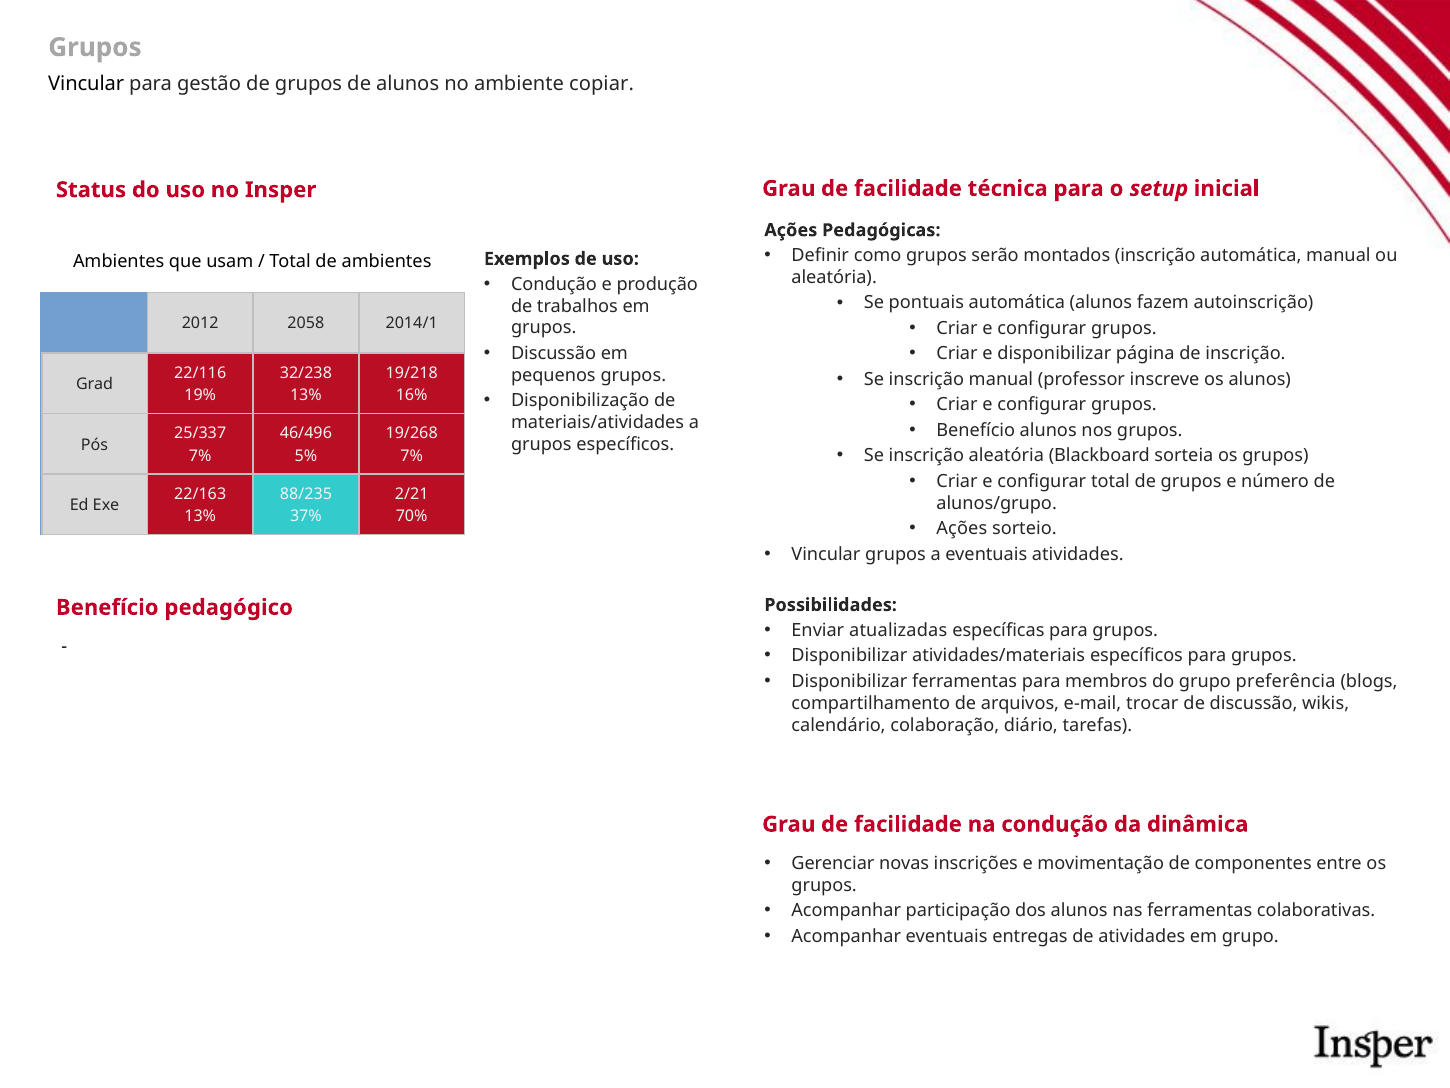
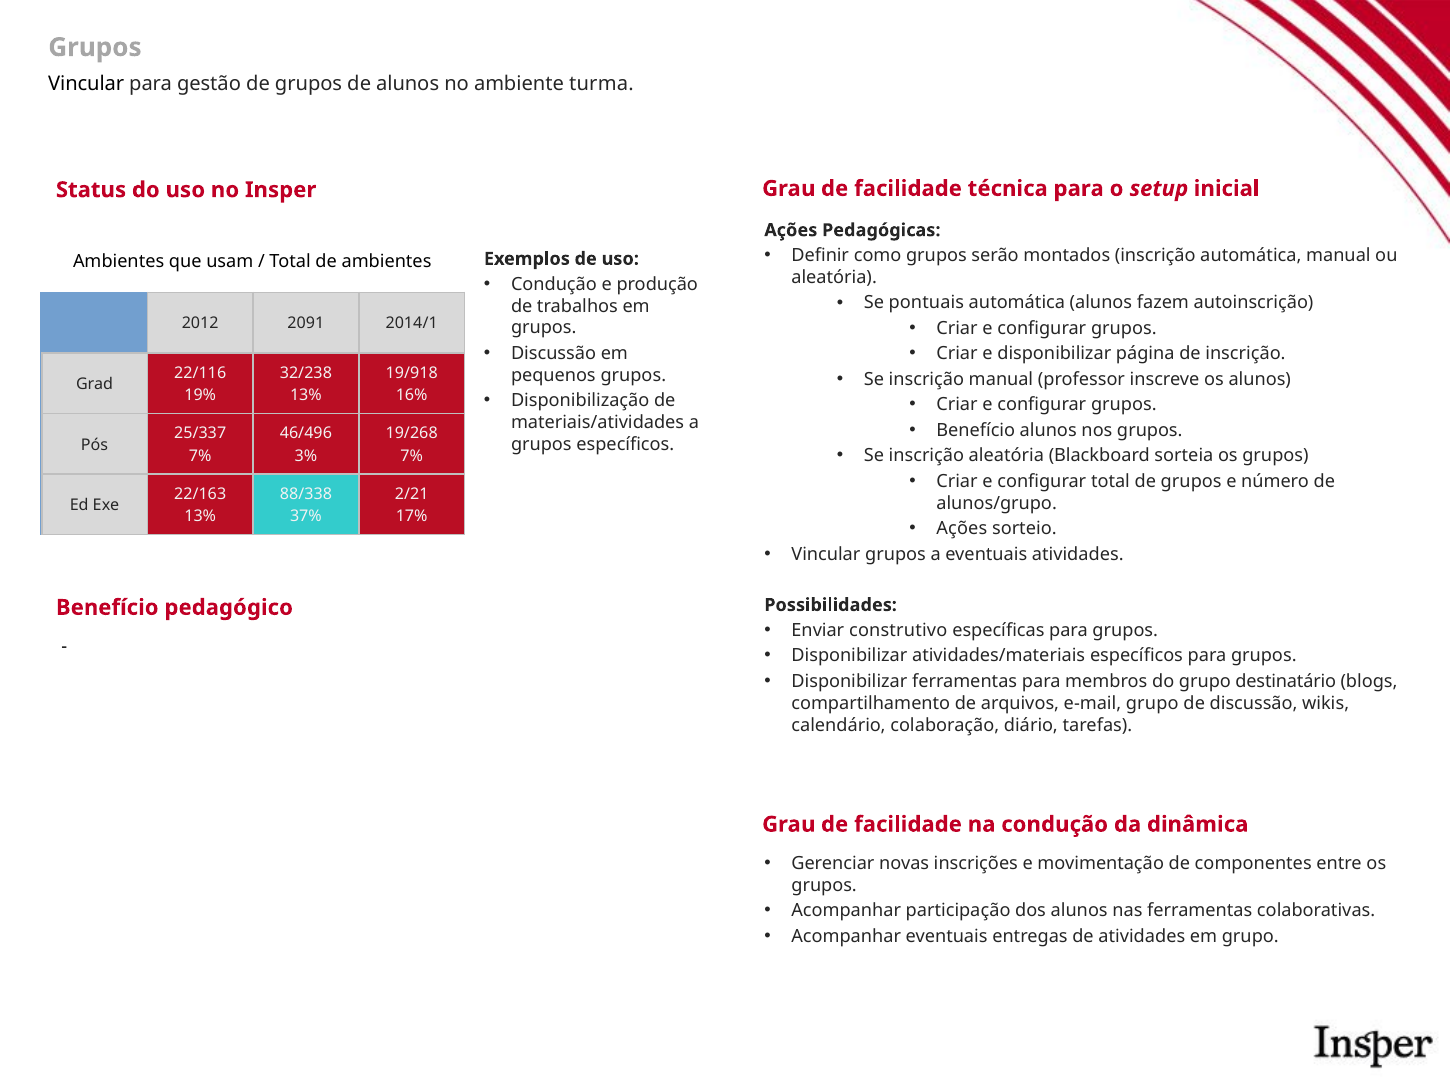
copiar: copiar -> turma (601, 83)
2058: 2058 -> 2091 (306, 324)
19/218: 19/218 -> 19/918 (412, 373)
5%: 5% -> 3% (306, 456)
88/235: 88/235 -> 88/338 (306, 494)
70%: 70% -> 17% (412, 516)
atualizadas: atualizadas -> construtivo (898, 630)
preferência: preferência -> destinatário (1286, 681)
e-mail trocar: trocar -> grupo (1152, 703)
